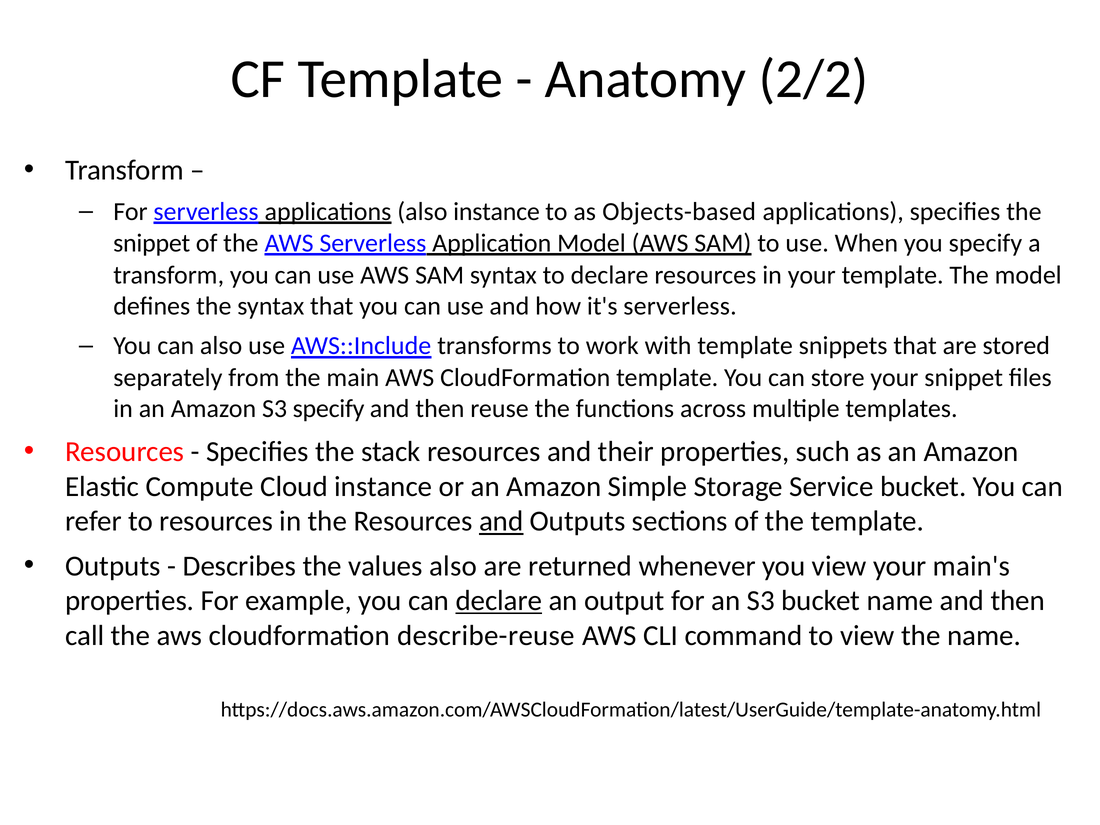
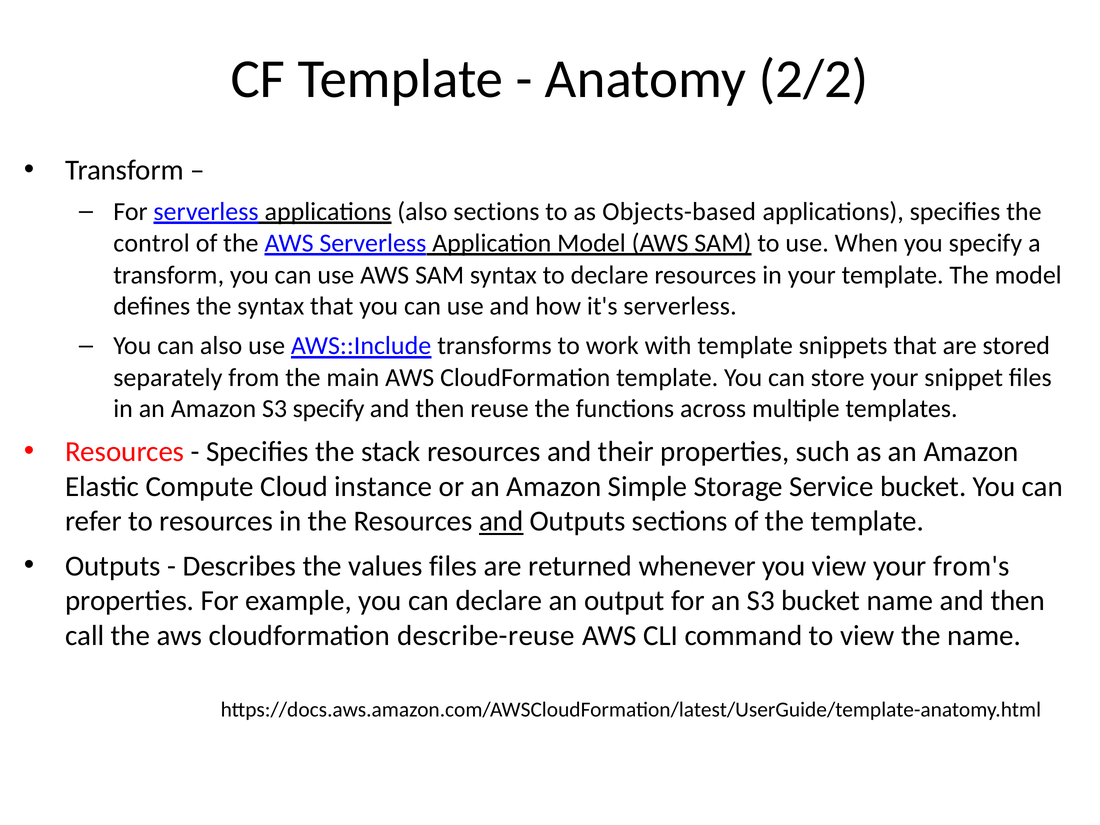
also instance: instance -> sections (496, 212)
snippet: snippet -> control (152, 243)
values also: also -> files (453, 566)
main's: main's -> from's (971, 566)
declare underline: present -> none (499, 601)
